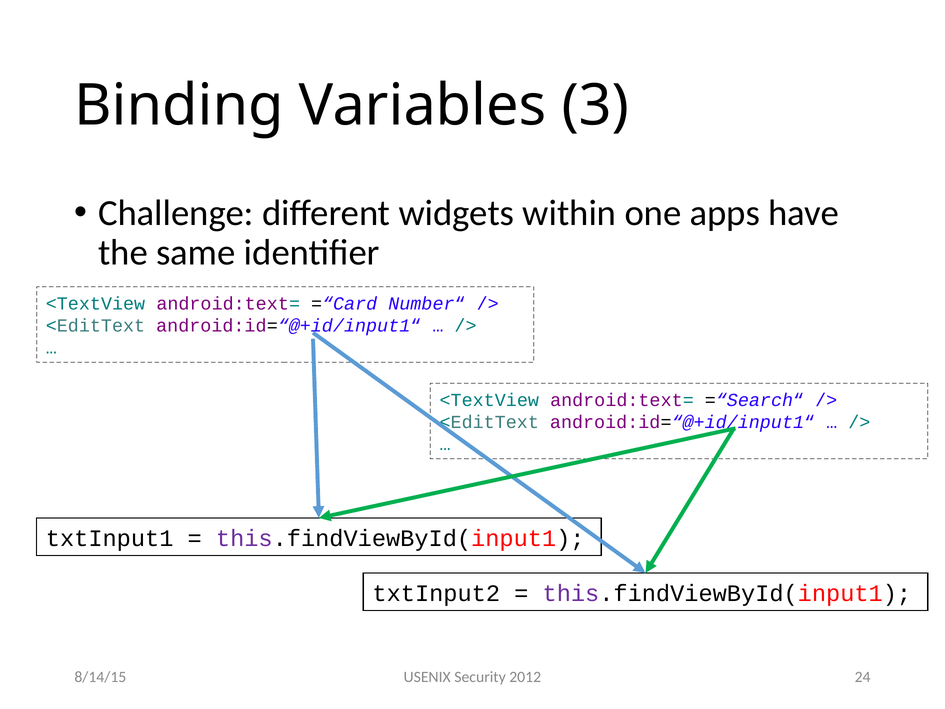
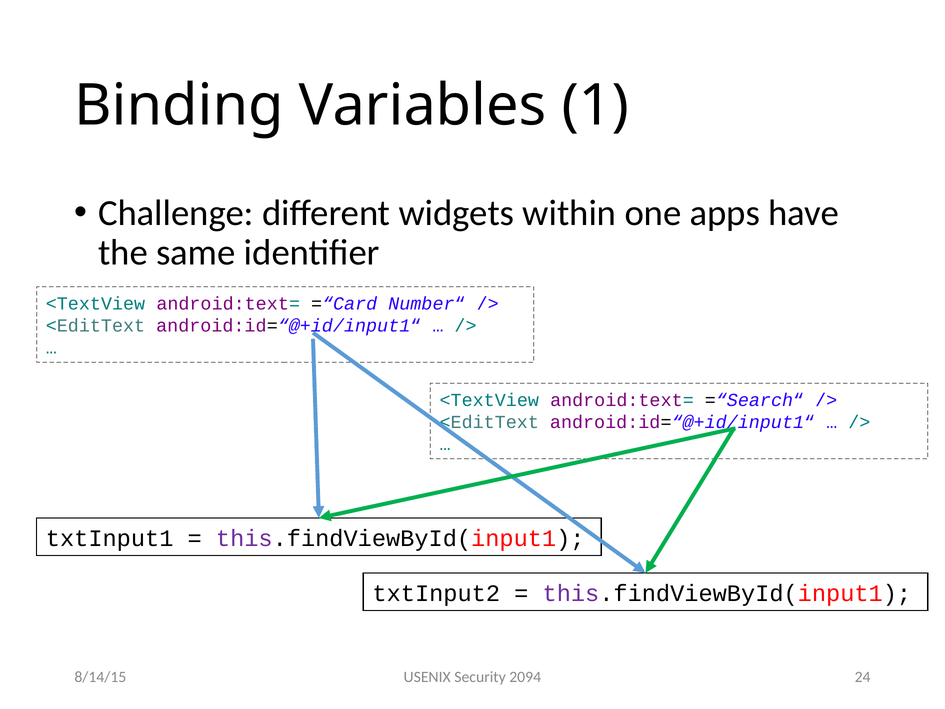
3: 3 -> 1 (595, 106)
2012: 2012 -> 2094 (525, 677)
